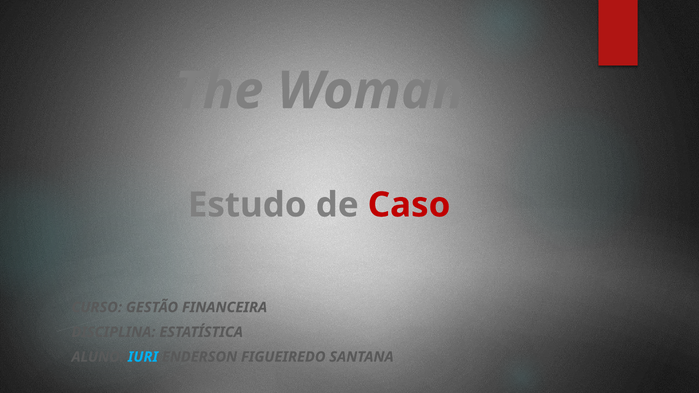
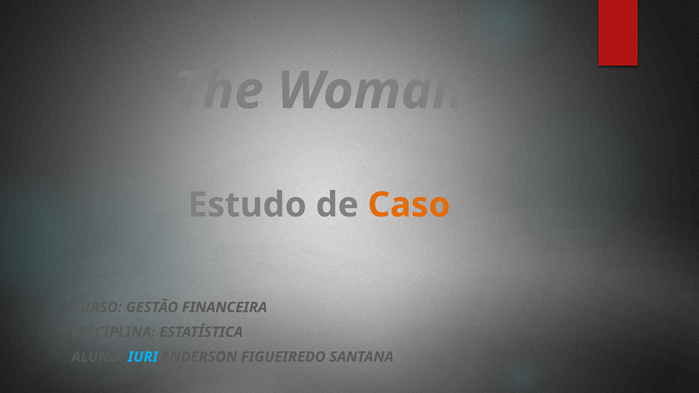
Caso colour: red -> orange (409, 205)
